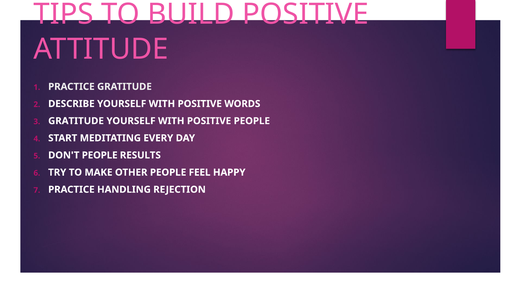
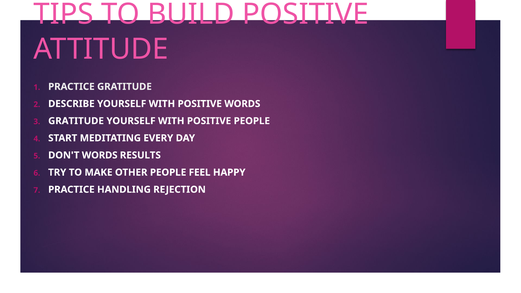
DON'T PEOPLE: PEOPLE -> WORDS (100, 155)
